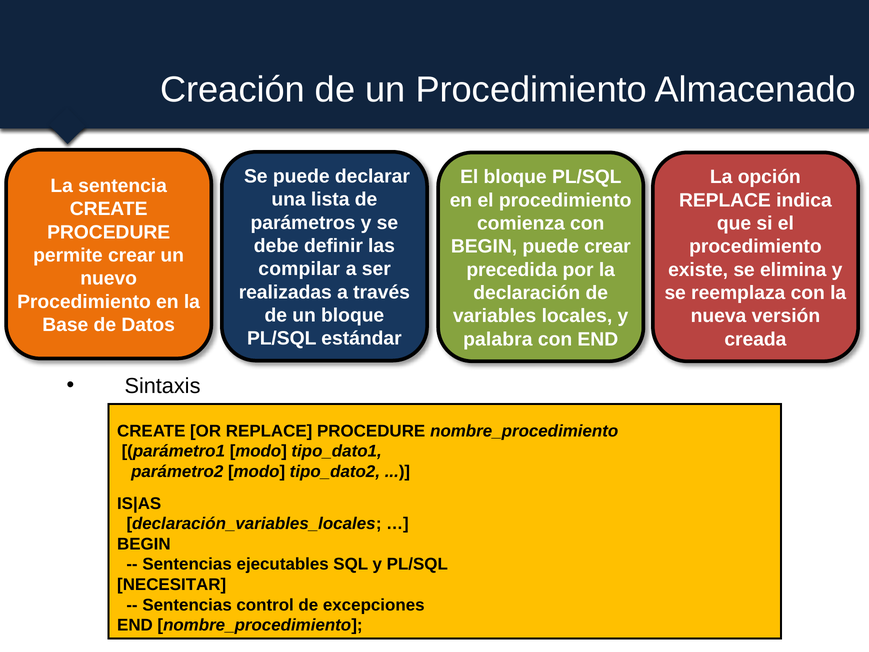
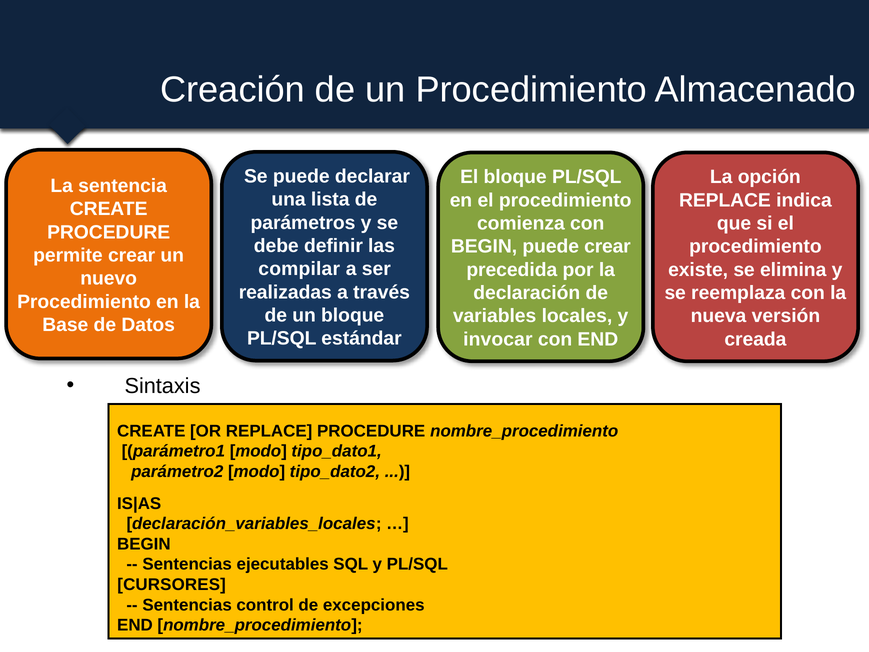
palabra: palabra -> invocar (498, 339)
NECESITAR: NECESITAR -> CURSORES (172, 584)
